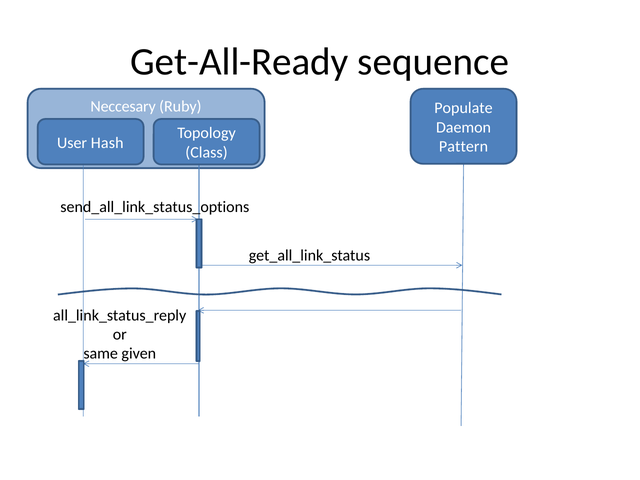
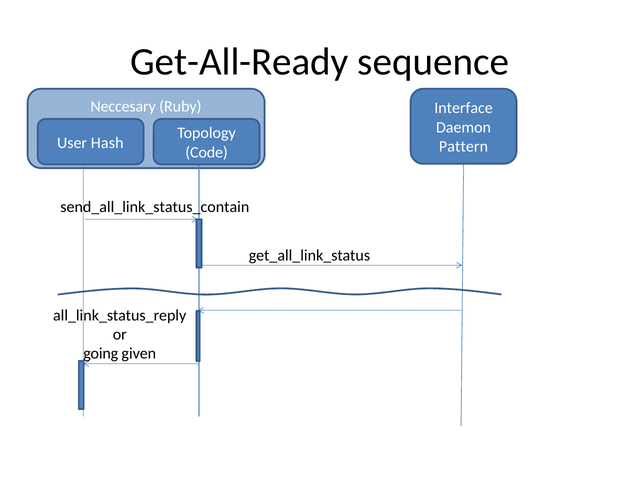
Populate: Populate -> Interface (464, 108)
Class: Class -> Code (207, 152)
send_all_link_status_options: send_all_link_status_options -> send_all_link_status_contain (155, 207)
same: same -> going (101, 354)
